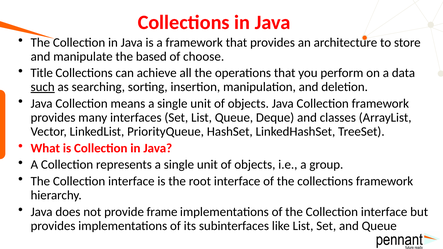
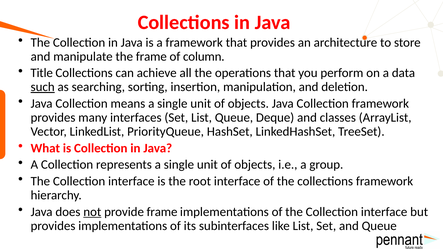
the based: based -> frame (151, 56)
choose: choose -> column (204, 56)
not underline: none -> present (92, 212)
